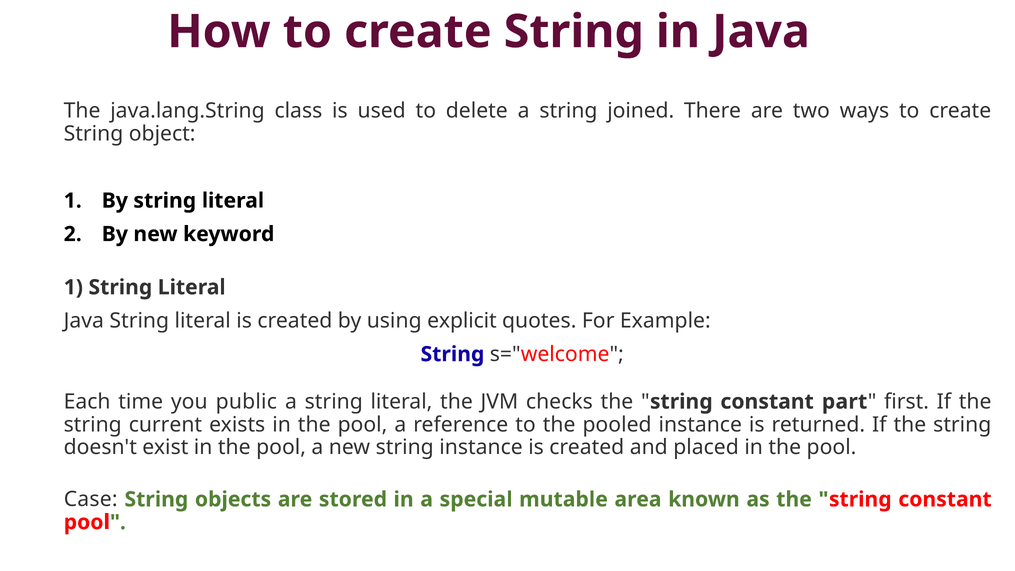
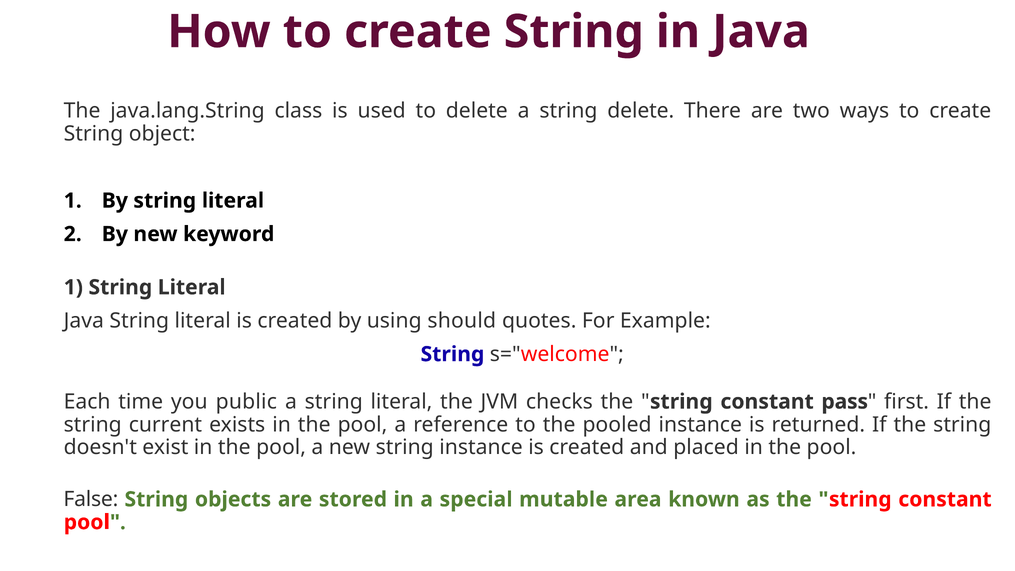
string joined: joined -> delete (641, 111)
explicit: explicit -> should (462, 321)
part: part -> pass (845, 402)
Case: Case -> False (91, 499)
